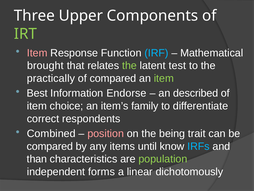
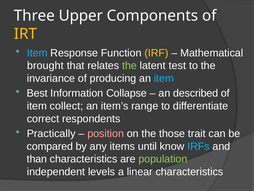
IRT colour: light green -> yellow (25, 34)
Item colour: pink -> light blue (37, 53)
IRF colour: light blue -> yellow (156, 53)
practically: practically -> invariance (51, 78)
of compared: compared -> producing (113, 78)
item colour: light green -> light blue (164, 78)
Endorse: Endorse -> Collapse (127, 93)
choice: choice -> collect (66, 106)
family: family -> range (145, 106)
Combined: Combined -> Practically (51, 133)
being: being -> those (172, 133)
forms: forms -> levels (102, 171)
linear dichotomously: dichotomously -> characteristics (189, 171)
